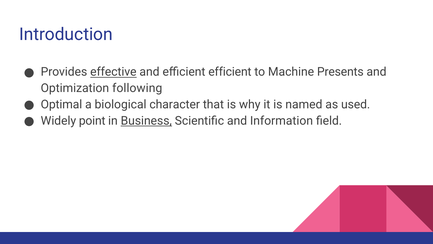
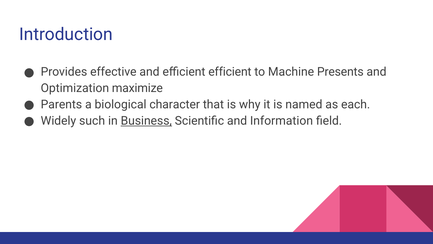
effective underline: present -> none (113, 72)
following: following -> maximize (137, 88)
Optimal: Optimal -> Parents (61, 104)
used: used -> each (356, 104)
point: point -> such (92, 121)
